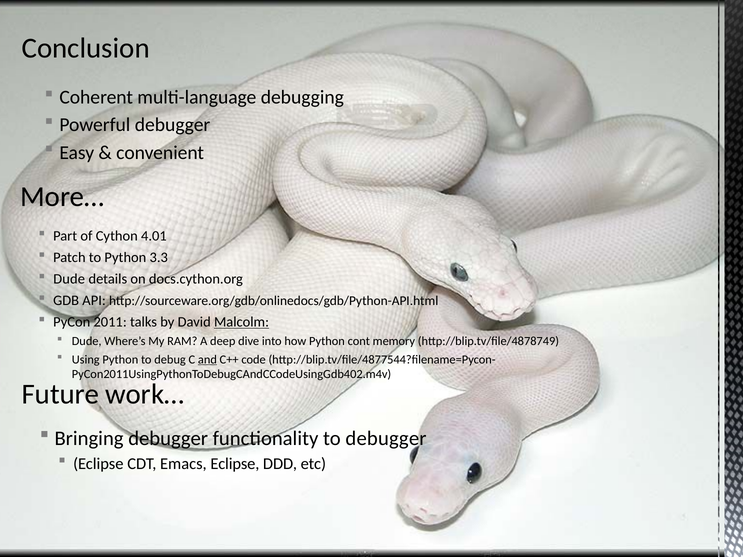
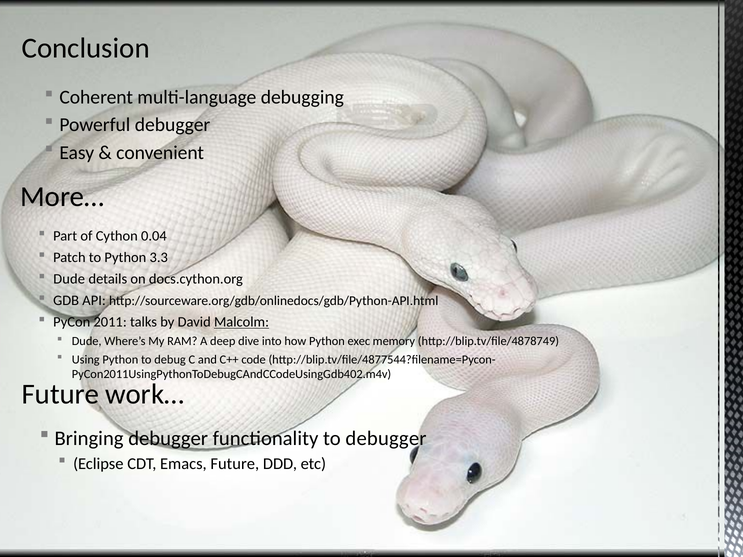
4.01: 4.01 -> 0.04 (154, 236)
cont: cont -> exec (359, 341)
and underline: present -> none (207, 360)
Emacs Eclipse: Eclipse -> Future (235, 464)
